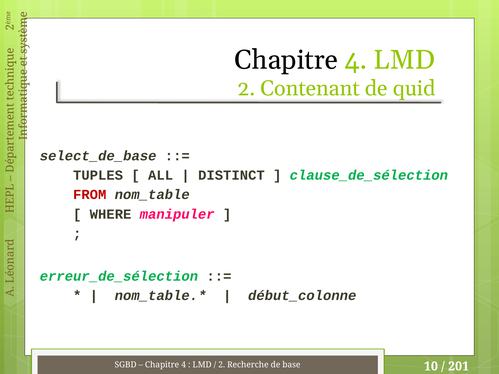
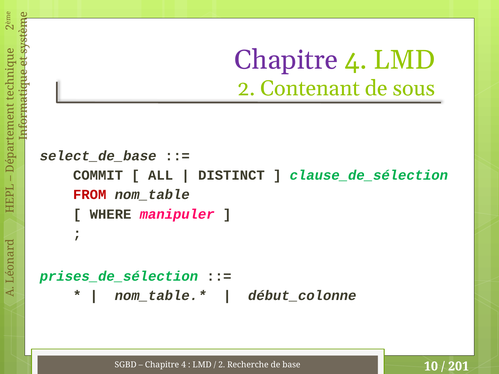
Chapitre colour: black -> purple (286, 60)
quid: quid -> sous (414, 89)
TUPLES: TUPLES -> COMMIT (98, 175)
erreur_de_sélection: erreur_de_sélection -> prises_de_sélection (119, 276)
